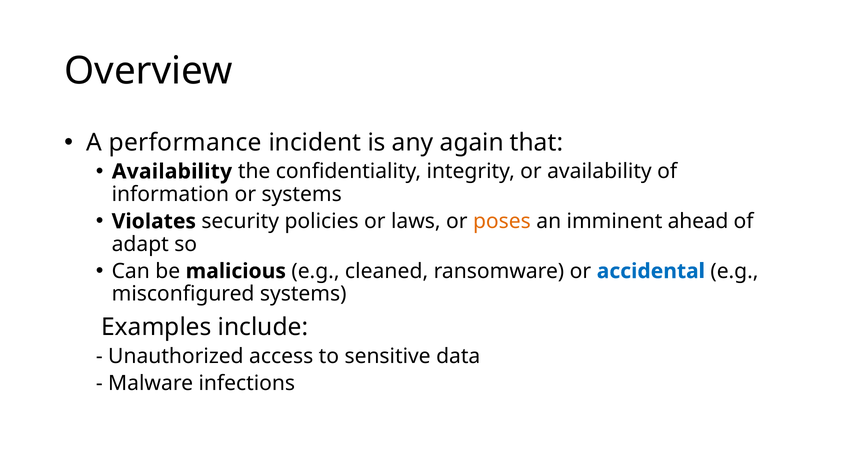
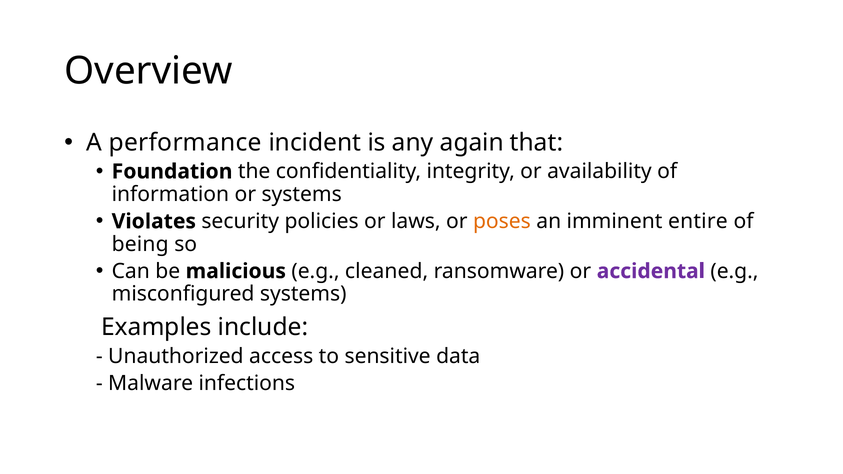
Availability: Availability -> Foundation (172, 172)
ahead: ahead -> entire (698, 221)
adapt: adapt -> being (140, 244)
accidental colour: blue -> purple (651, 271)
